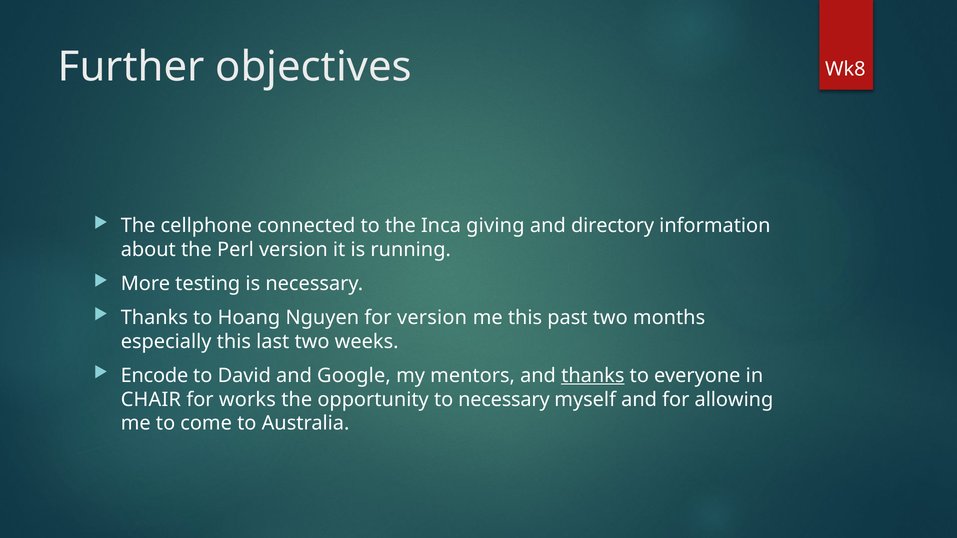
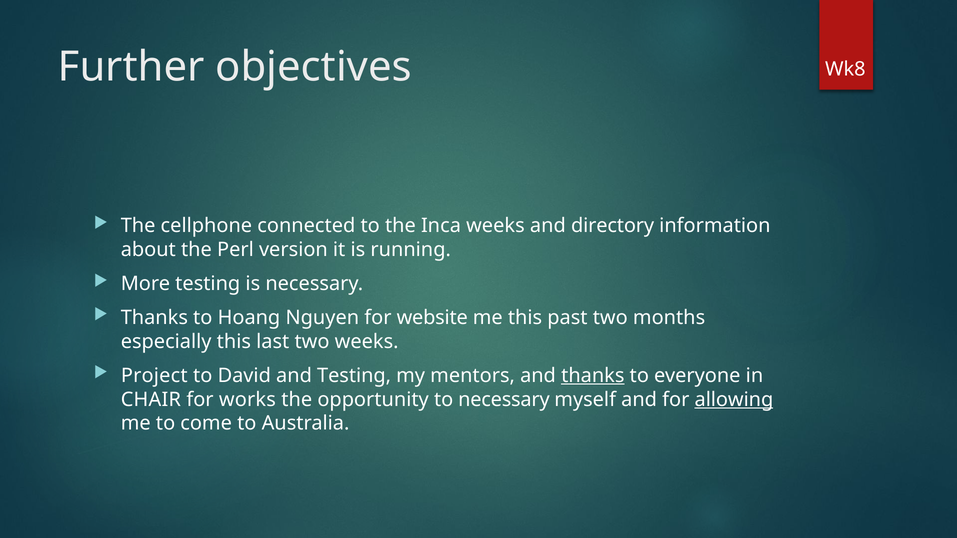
Inca giving: giving -> weeks (495, 226)
for version: version -> website (432, 318)
Encode: Encode -> Project (154, 376)
and Google: Google -> Testing (354, 376)
allowing underline: none -> present (734, 400)
